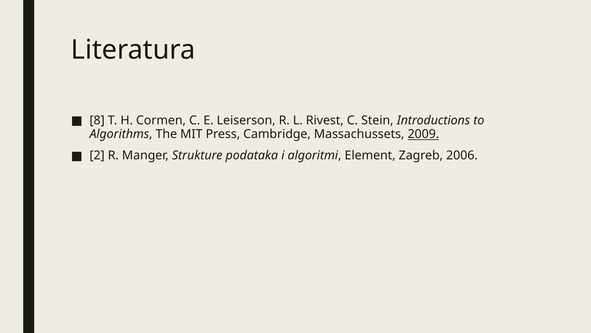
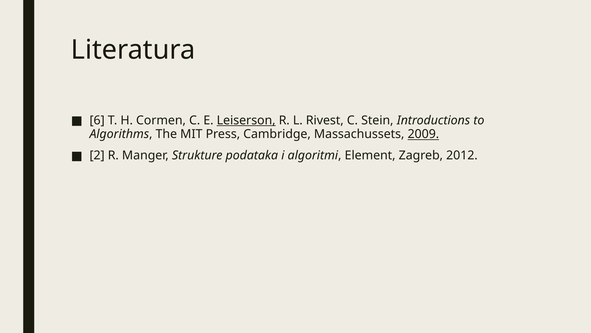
8: 8 -> 6 (97, 120)
Leiserson underline: none -> present (246, 120)
2006: 2006 -> 2012 (462, 155)
